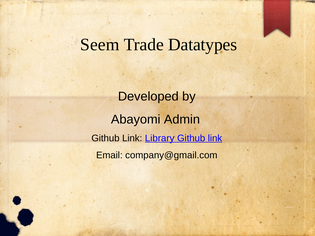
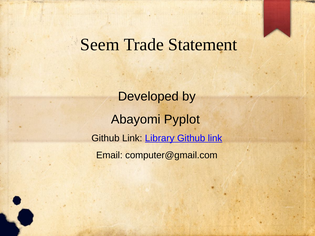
Datatypes: Datatypes -> Statement (203, 45)
Admin: Admin -> Pyplot (182, 119)
company@gmail.com: company@gmail.com -> computer@gmail.com (171, 155)
